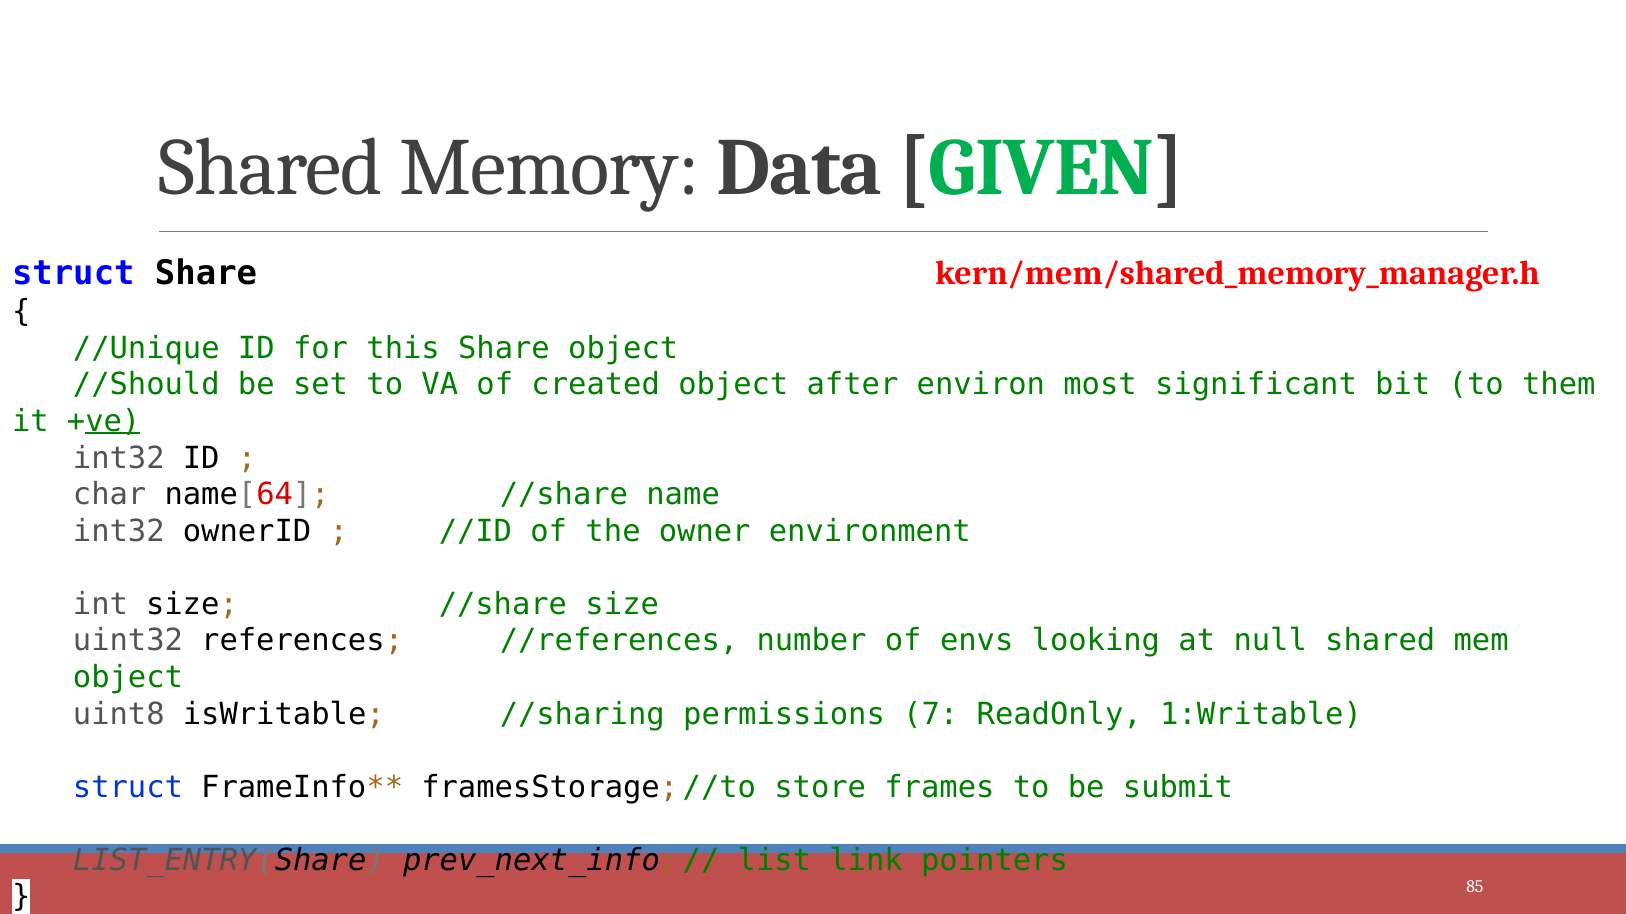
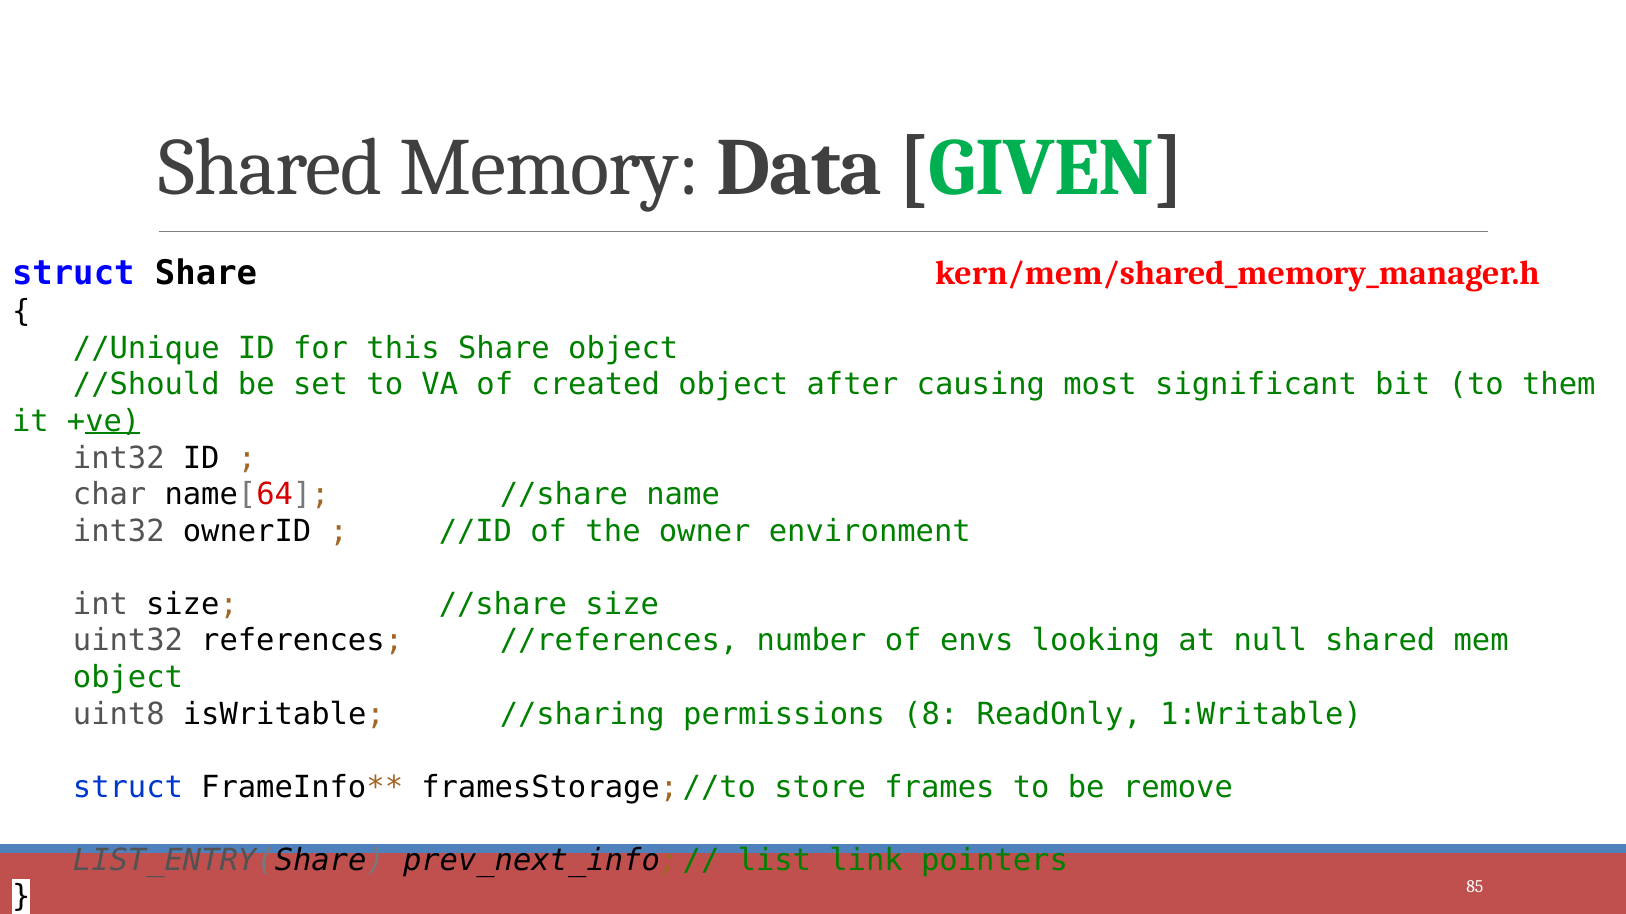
environ: environ -> causing (981, 385)
7: 7 -> 8 (931, 714)
submit: submit -> remove (1178, 788)
